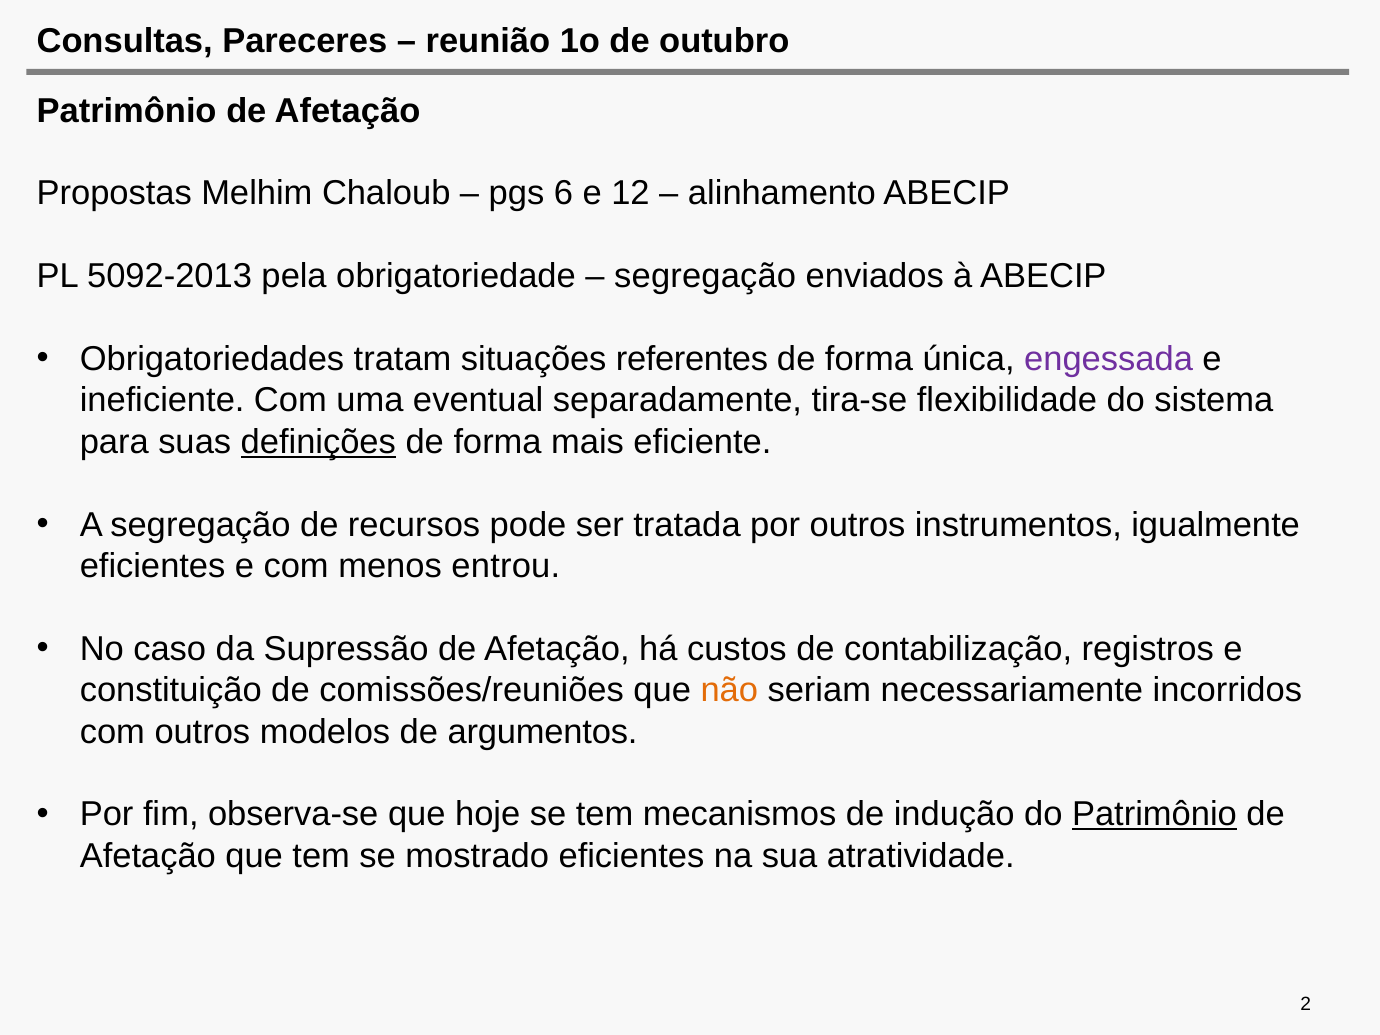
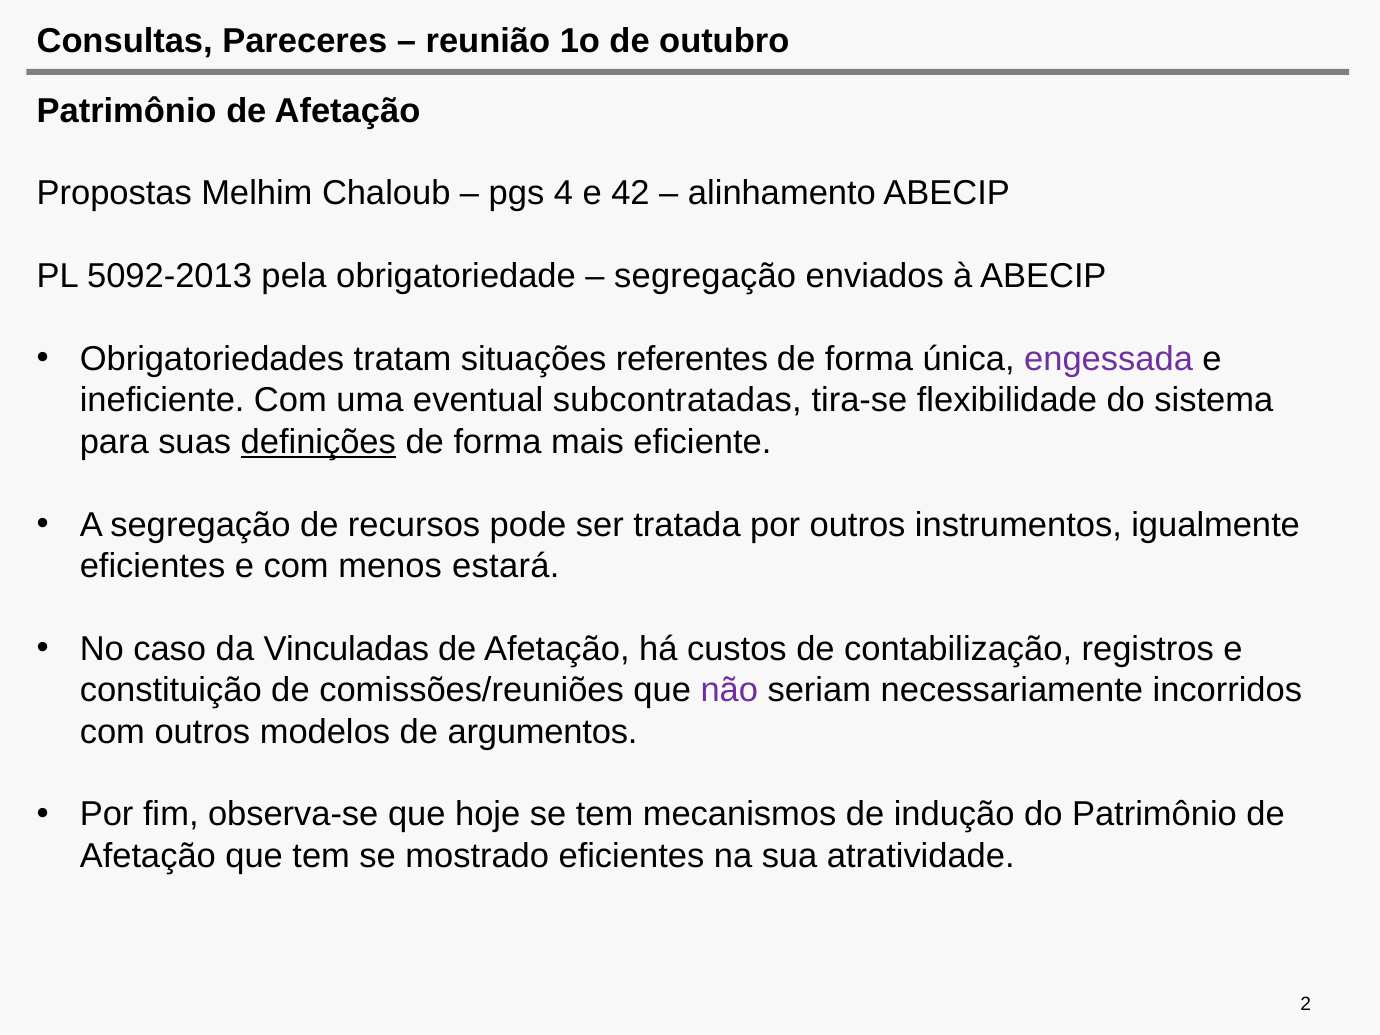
6: 6 -> 4 (564, 194)
12: 12 -> 42 (631, 194)
separadamente: separadamente -> subcontratadas (677, 401)
entrou: entrou -> estará (506, 566)
Supressão: Supressão -> Vinculadas (346, 649)
não colour: orange -> purple (729, 690)
Patrimônio underline: present -> none (1154, 815)
